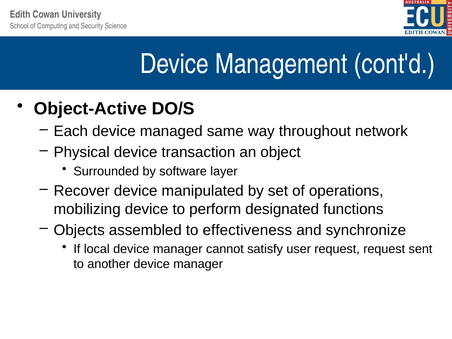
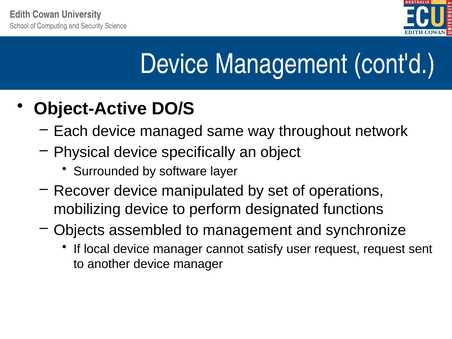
transaction: transaction -> specifically (198, 152)
to effectiveness: effectiveness -> management (247, 230)
